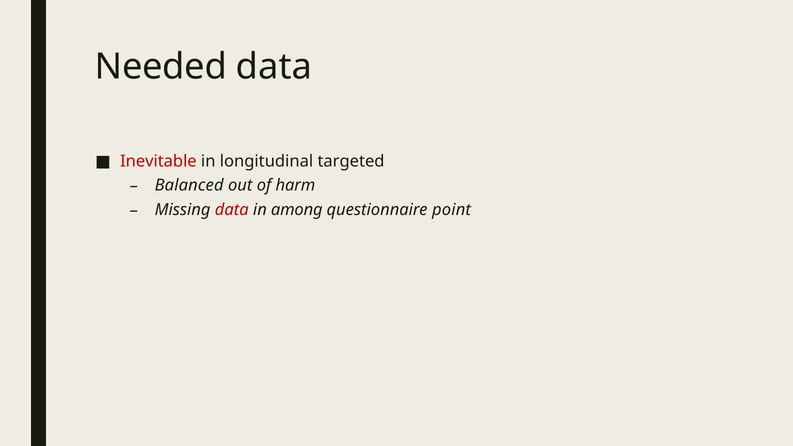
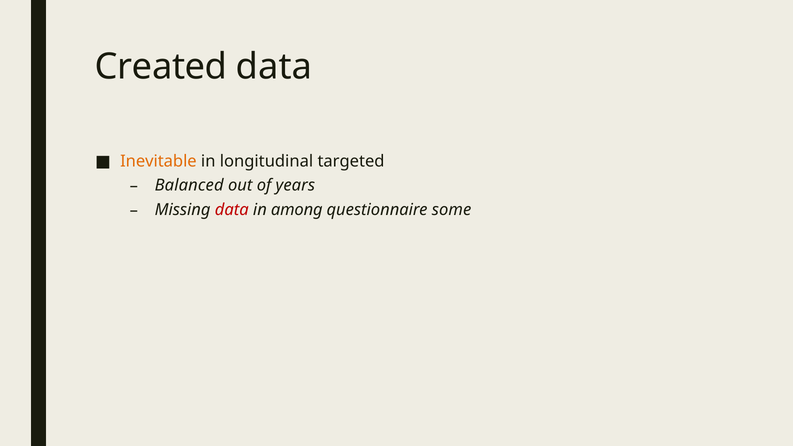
Needed: Needed -> Created (161, 67)
Inevitable colour: red -> orange (158, 161)
harm: harm -> years (295, 186)
point: point -> some (452, 210)
